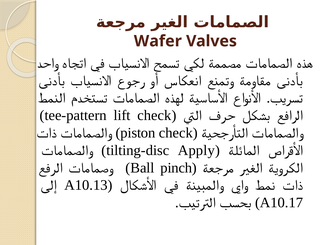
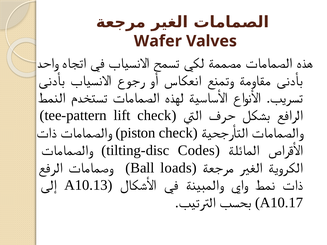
Apply: Apply -> Codes (196, 150)
pinch: pinch -> loads (176, 168)
